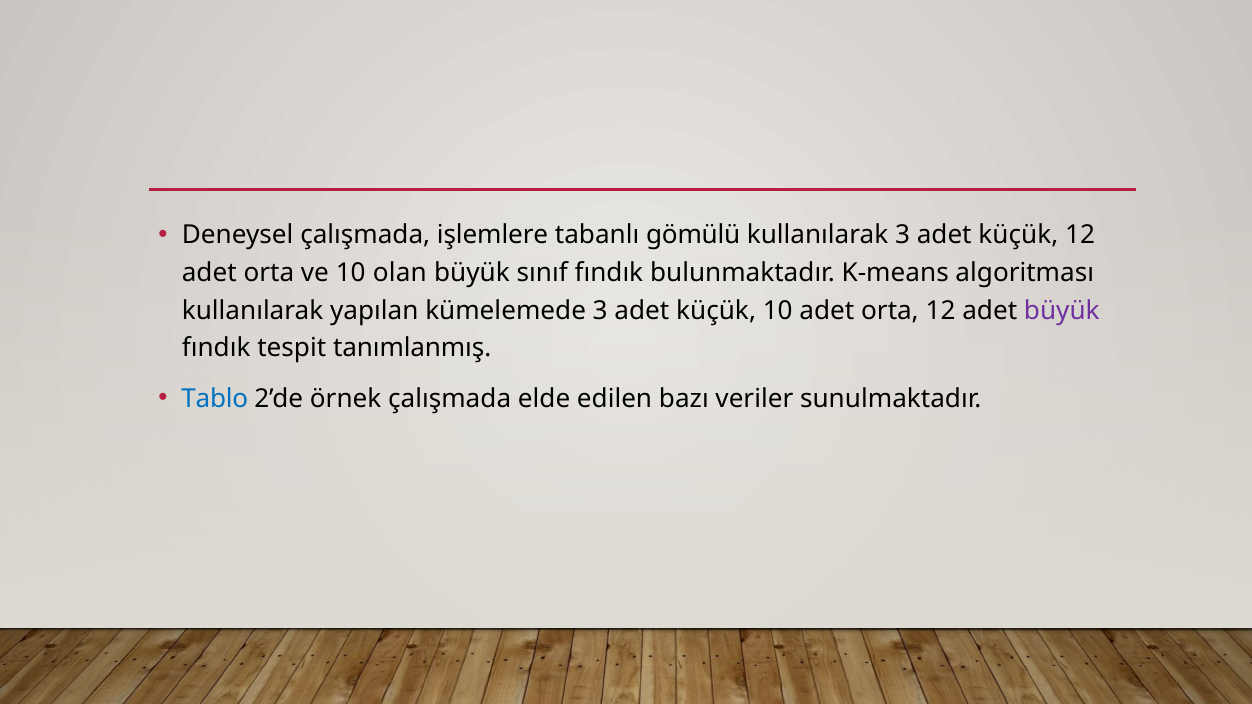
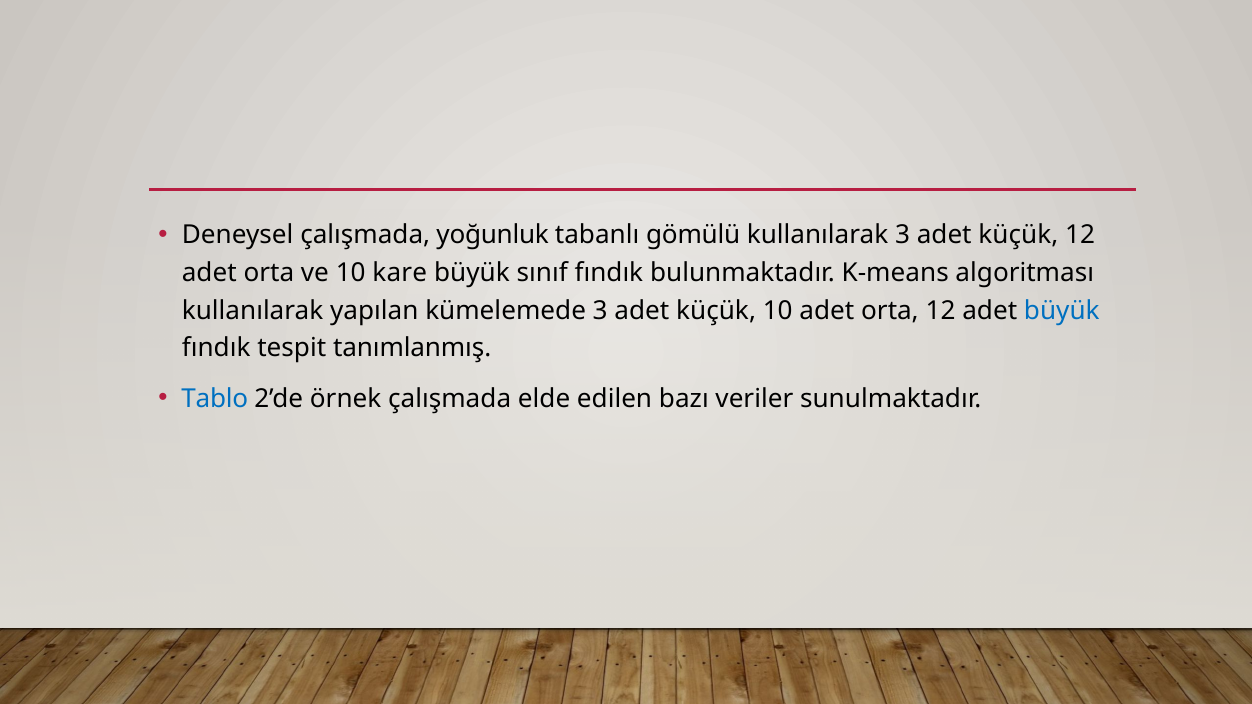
işlemlere: işlemlere -> yoğunluk (493, 235)
olan: olan -> kare (400, 273)
büyük colour: purple -> blue (1062, 311)
